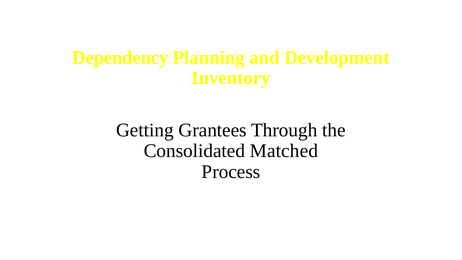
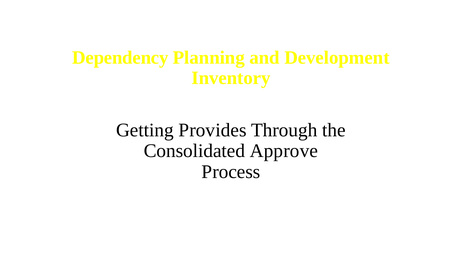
Grantees: Grantees -> Provides (213, 130)
Matched: Matched -> Approve (284, 151)
